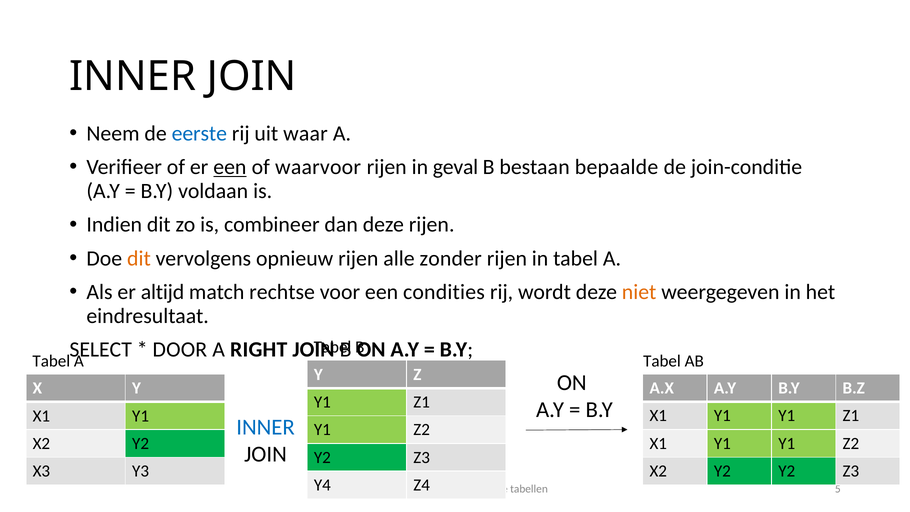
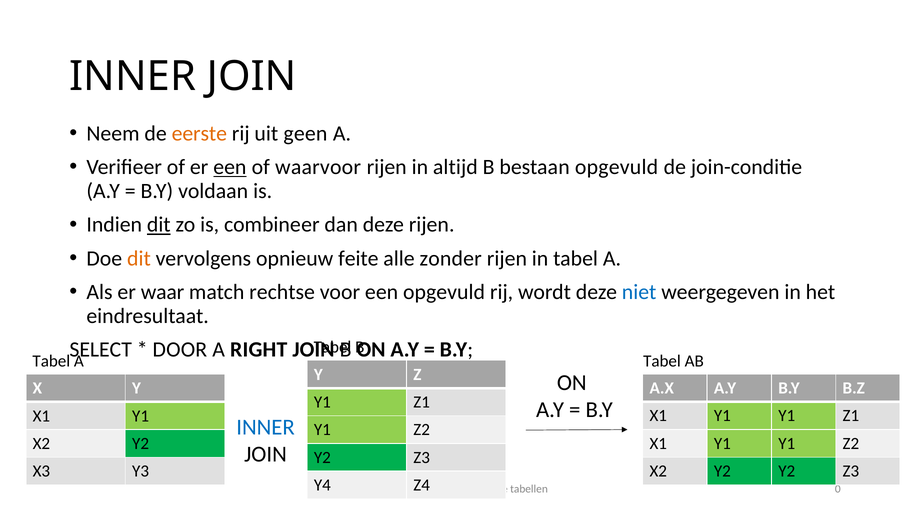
eerste colour: blue -> orange (199, 134)
waar: waar -> geen (305, 134)
geval: geval -> altijd (455, 167)
bestaan bepaalde: bepaalde -> opgevuld (617, 167)
dit underline: none -> present (159, 225)
opnieuw rijen: rijen -> feite (358, 258)
altijd: altijd -> waar (163, 292)
een condities: condities -> opgevuld (444, 292)
niet colour: orange -> blue (639, 292)
5: 5 -> 0 (838, 489)
